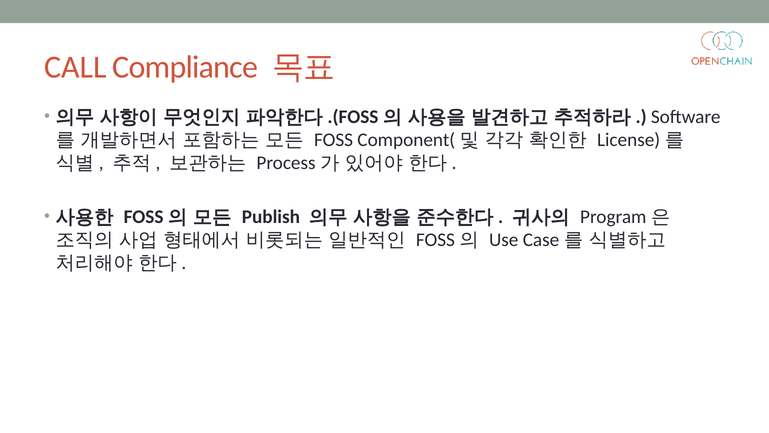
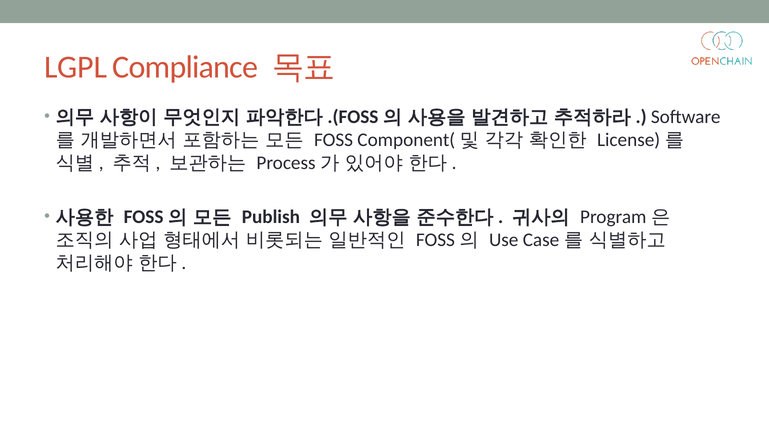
CALL: CALL -> LGPL (76, 67)
